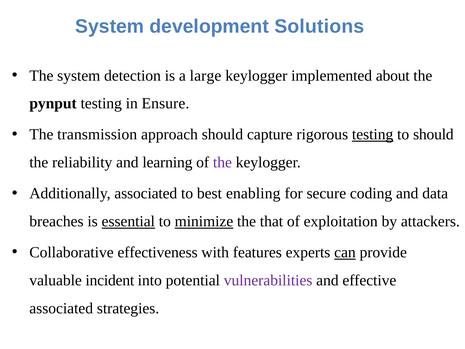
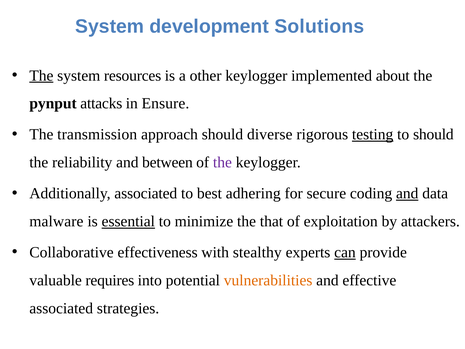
The underline: none -> present (41, 76)
detection: detection -> resources (133, 76)
large: large -> other (206, 76)
pynput testing: testing -> attacks (101, 103)
capture: capture -> diverse (270, 134)
learning: learning -> between (167, 162)
enabling: enabling -> adhering (253, 193)
and underline: none -> present (407, 193)
breaches: breaches -> malware (56, 221)
minimize underline: present -> none (204, 221)
features: features -> stealthy (257, 252)
incident: incident -> requires (110, 280)
vulnerabilities colour: purple -> orange (268, 280)
